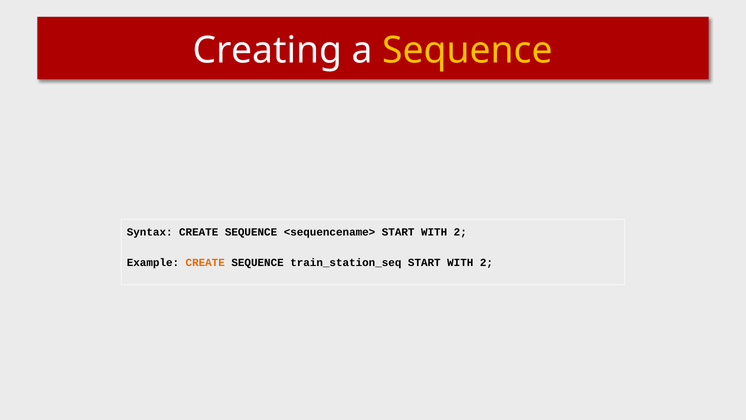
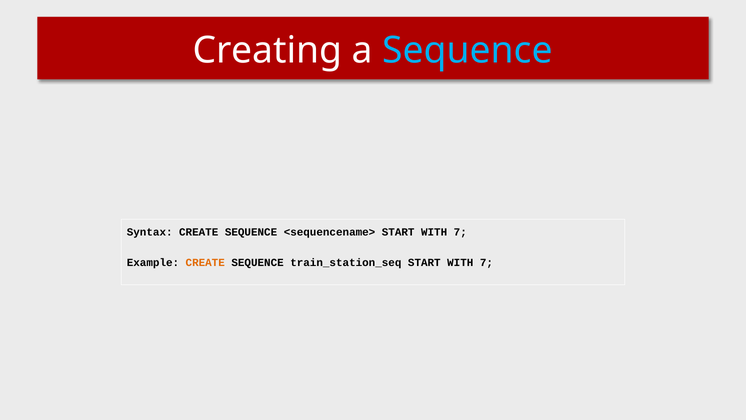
Sequence colour: yellow -> light blue (468, 51)
<sequencename> START WITH 2: 2 -> 7 (460, 232)
train_station_seq START WITH 2: 2 -> 7 (486, 262)
